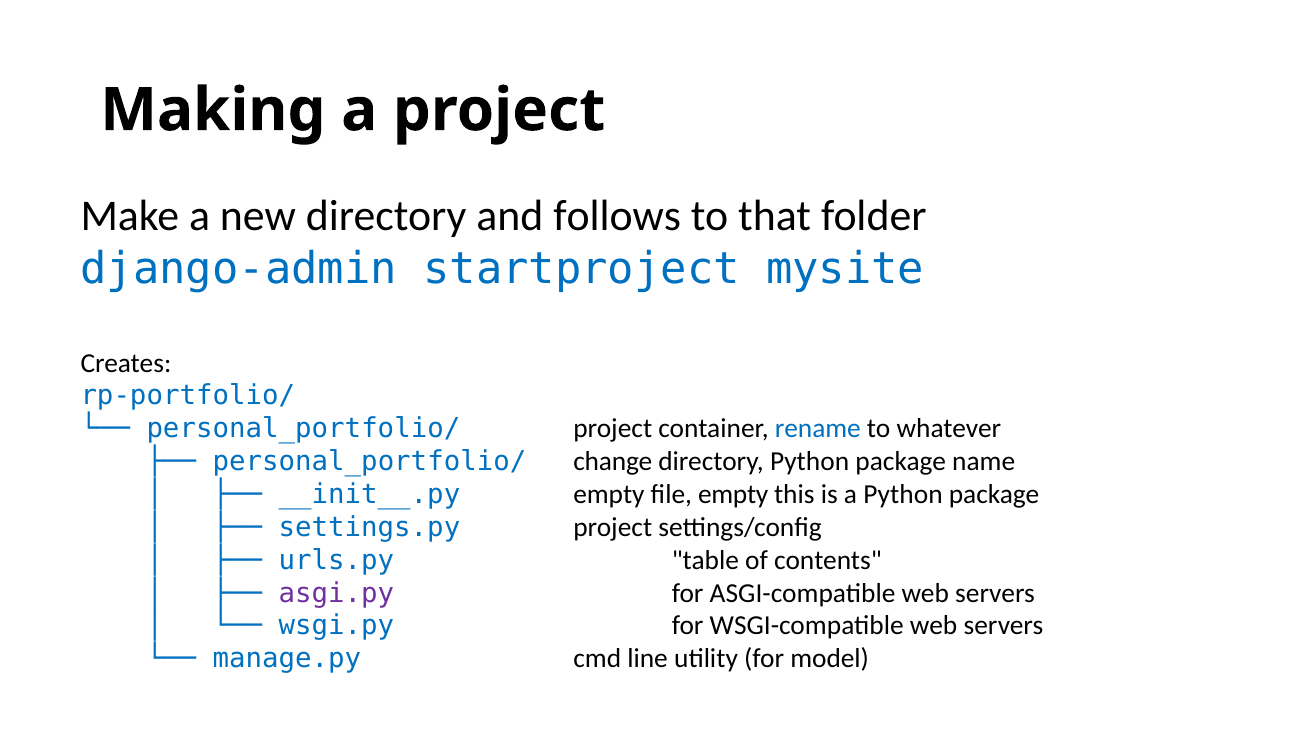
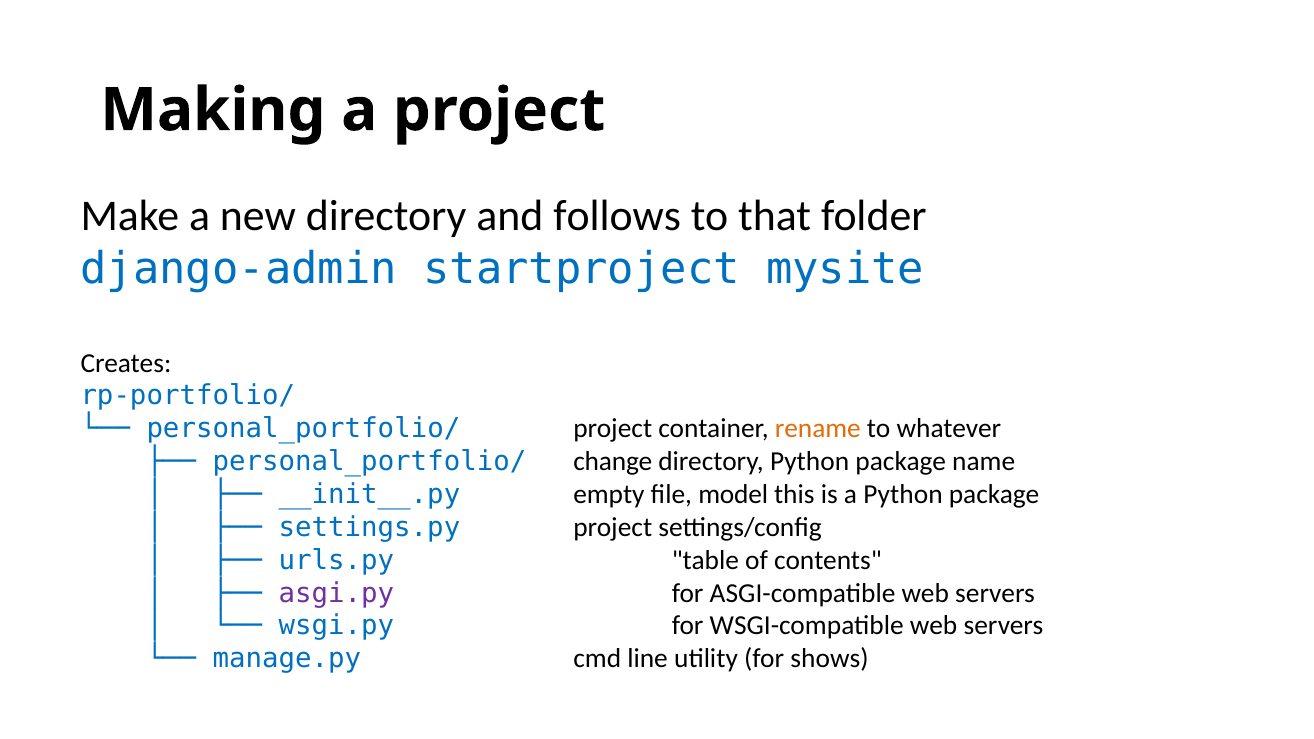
rename colour: blue -> orange (818, 429)
file empty: empty -> model (733, 495)
model: model -> shows (830, 659)
